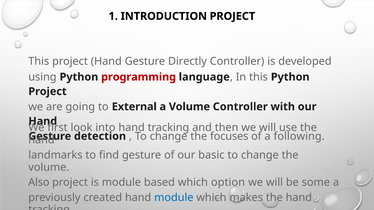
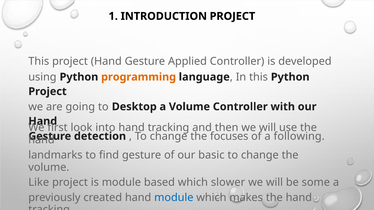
Directly: Directly -> Applied (187, 61)
programming colour: red -> orange (139, 77)
External: External -> Desktop (134, 107)
Also: Also -> Like (39, 183)
option: option -> slower (228, 183)
